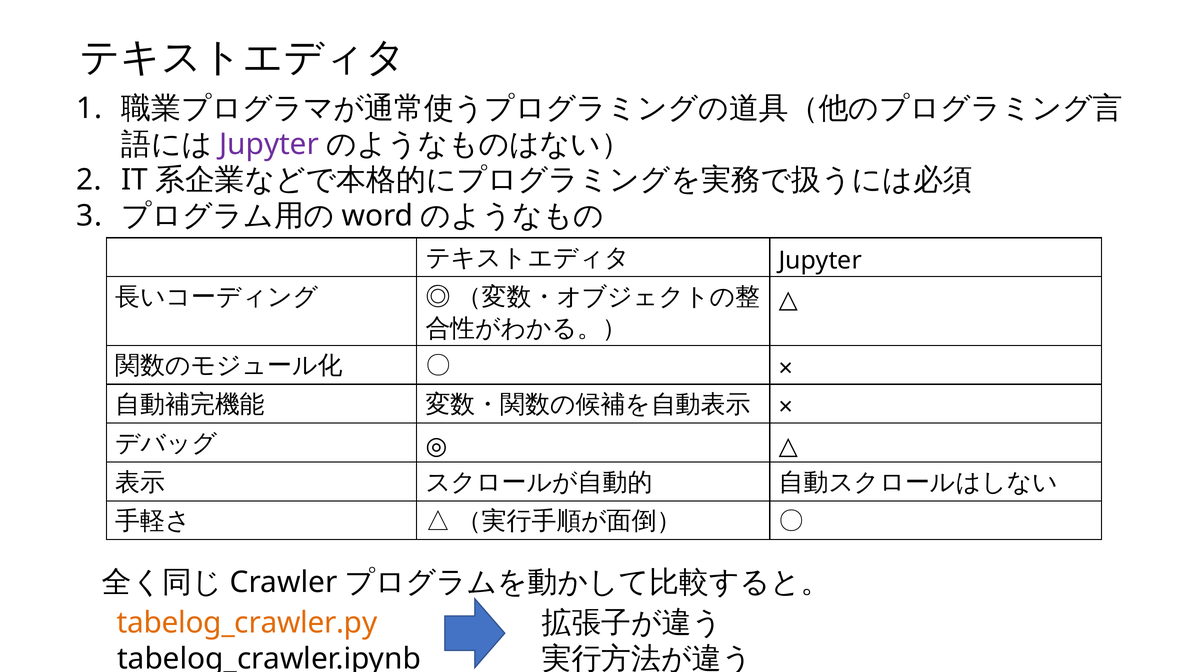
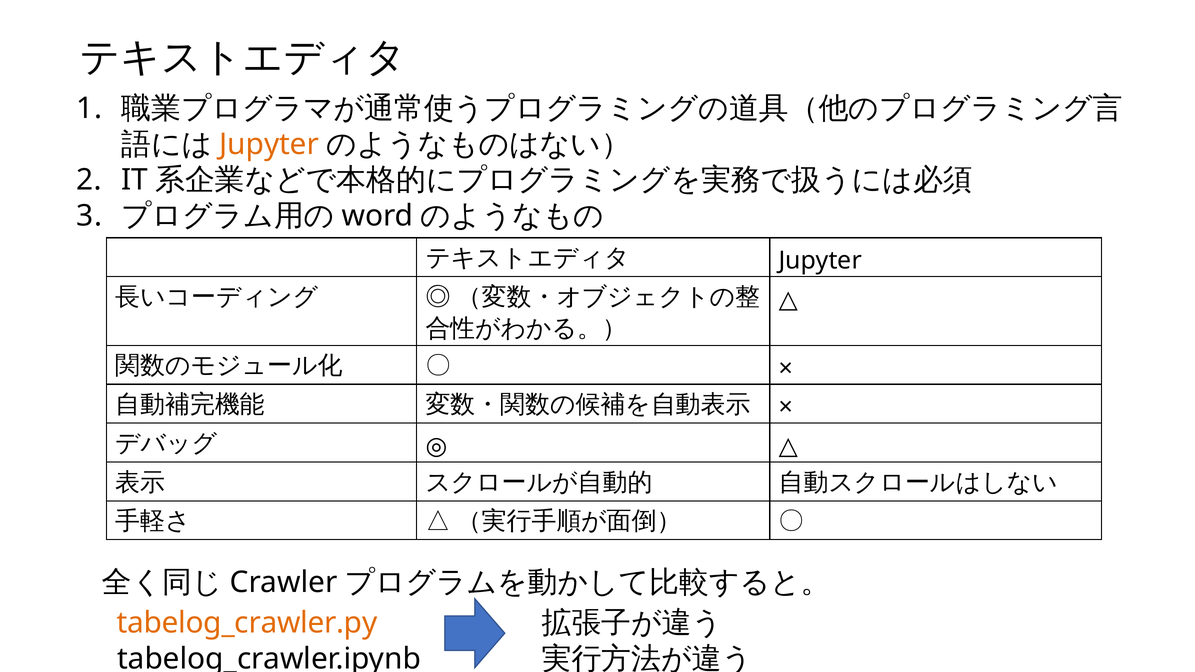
Jupyter colour: purple -> orange (269, 144)
